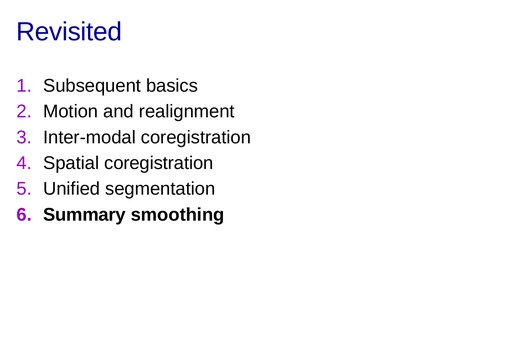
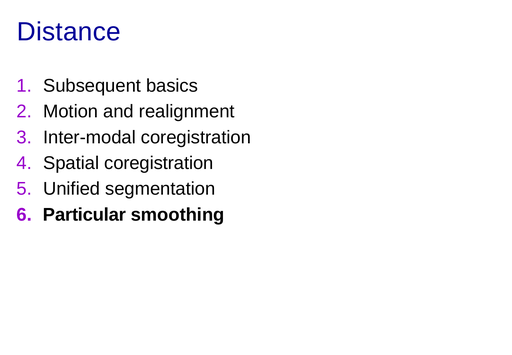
Revisited: Revisited -> Distance (69, 32)
Summary: Summary -> Particular (84, 214)
